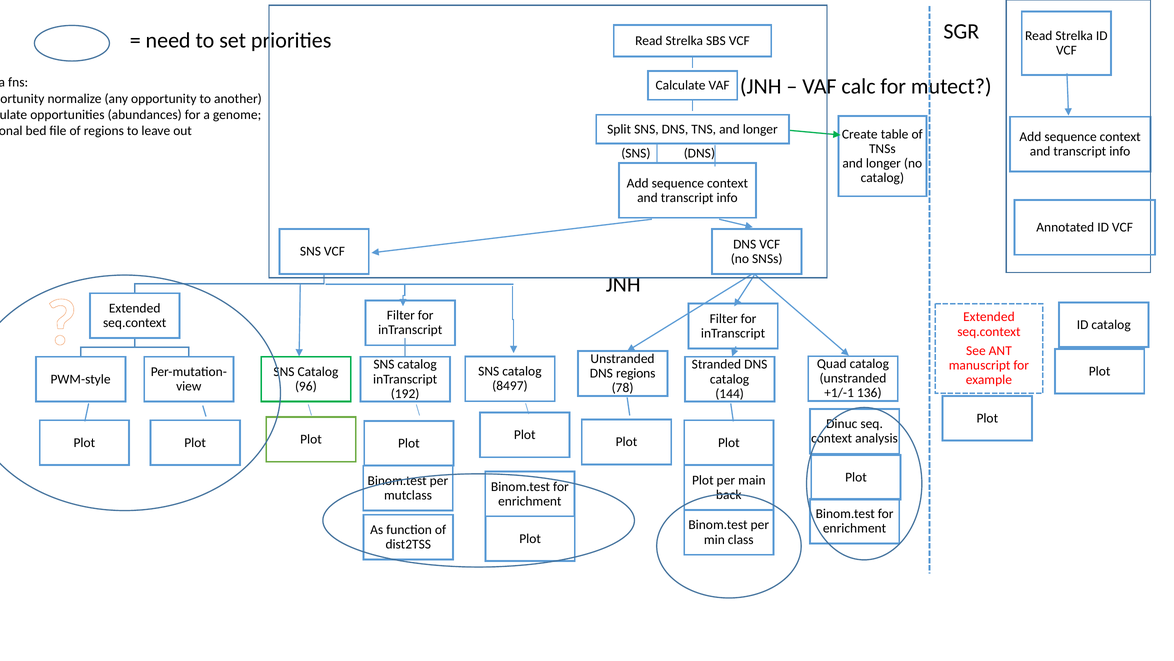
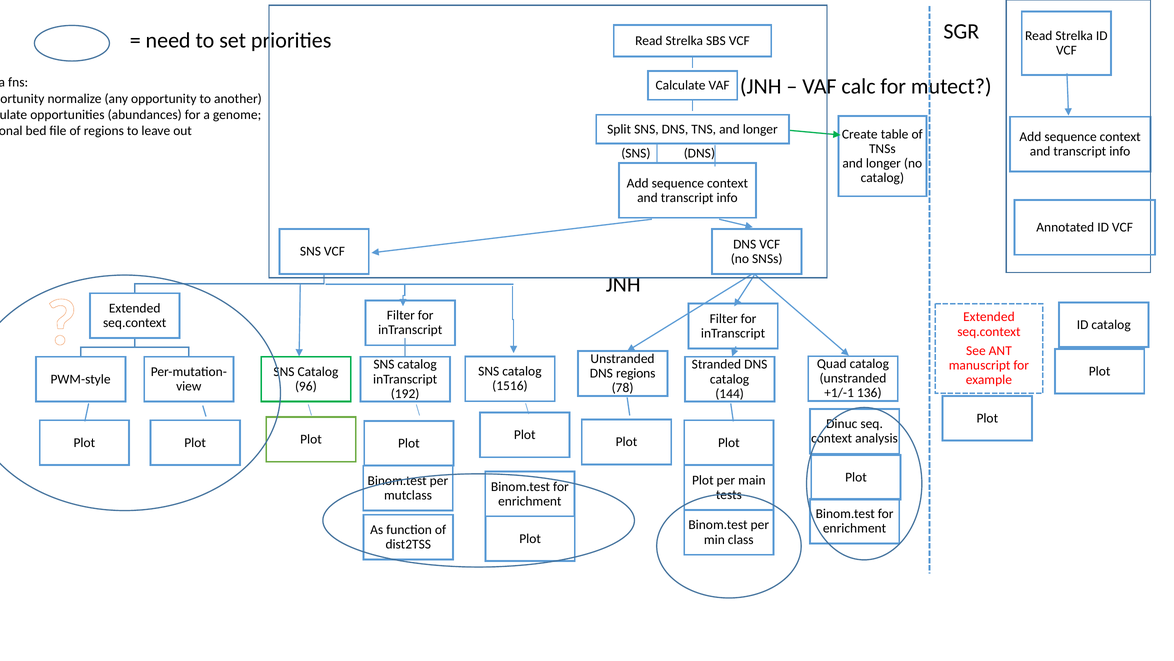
8497: 8497 -> 1516 (510, 386)
back: back -> tests (729, 494)
